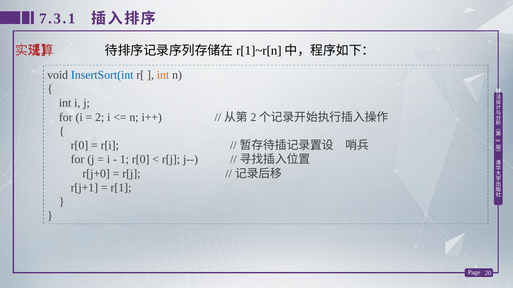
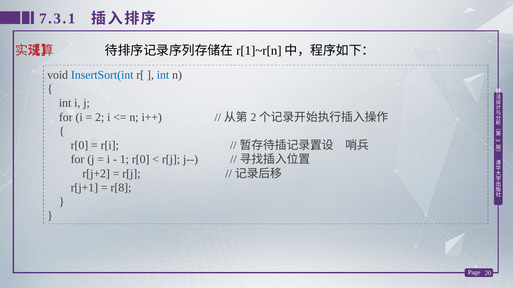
int colour: orange -> blue (163, 75)
r[j+0: r[j+0 -> r[j+2 (96, 174)
r[1: r[1 -> r[8 (121, 188)
